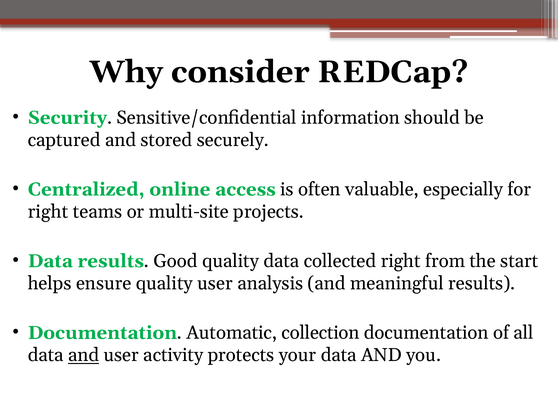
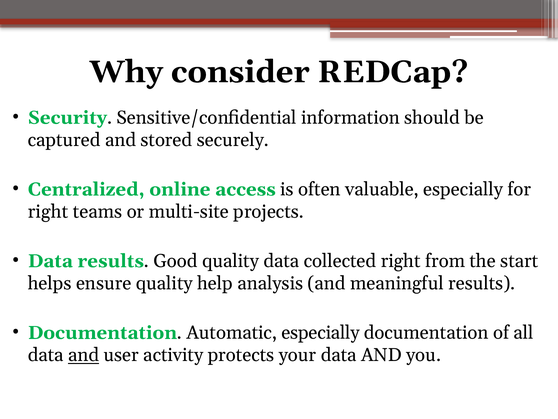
quality user: user -> help (215, 283)
Automatic collection: collection -> especially (321, 332)
